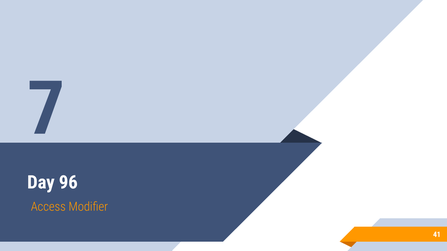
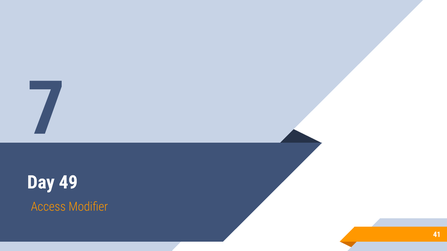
96: 96 -> 49 (68, 183)
